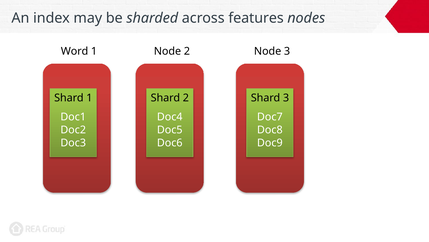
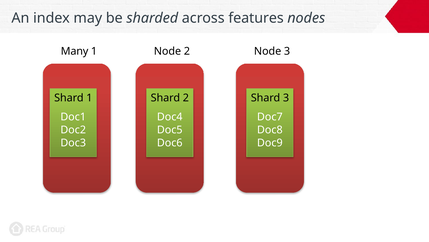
Word: Word -> Many (75, 51)
